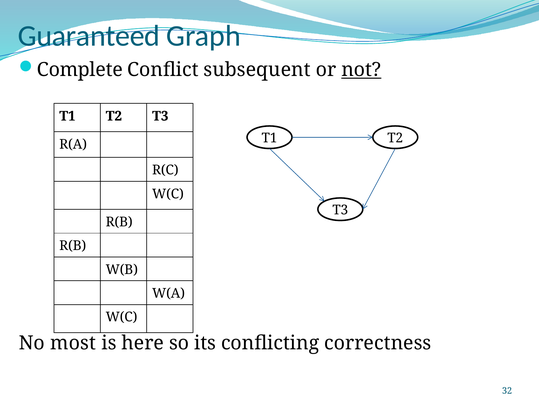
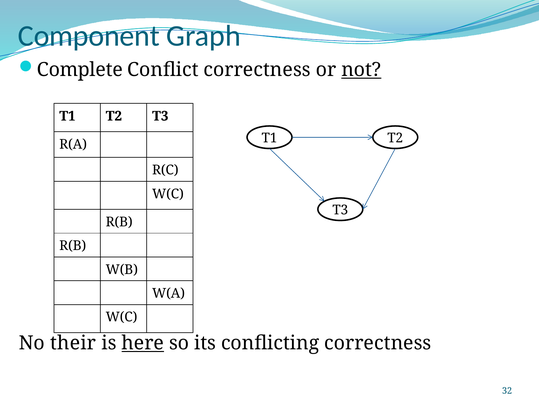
Guaranteed: Guaranteed -> Component (89, 36)
Conflict subsequent: subsequent -> correctness (257, 70)
most: most -> their (73, 343)
here underline: none -> present (143, 343)
